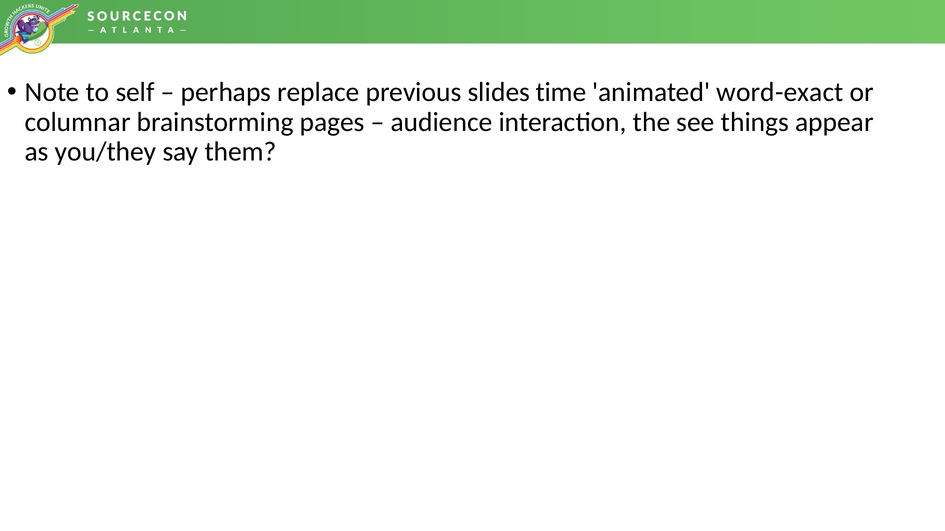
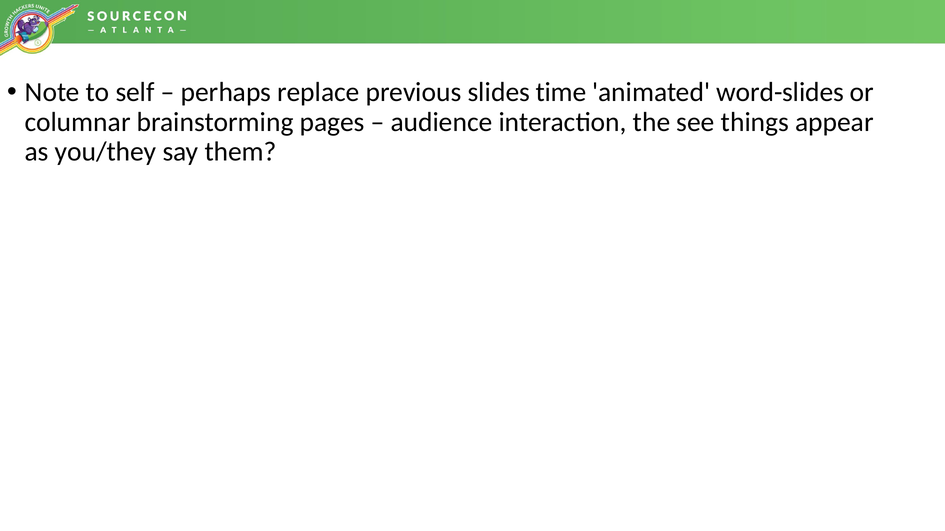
word-exact: word-exact -> word-slides (780, 92)
